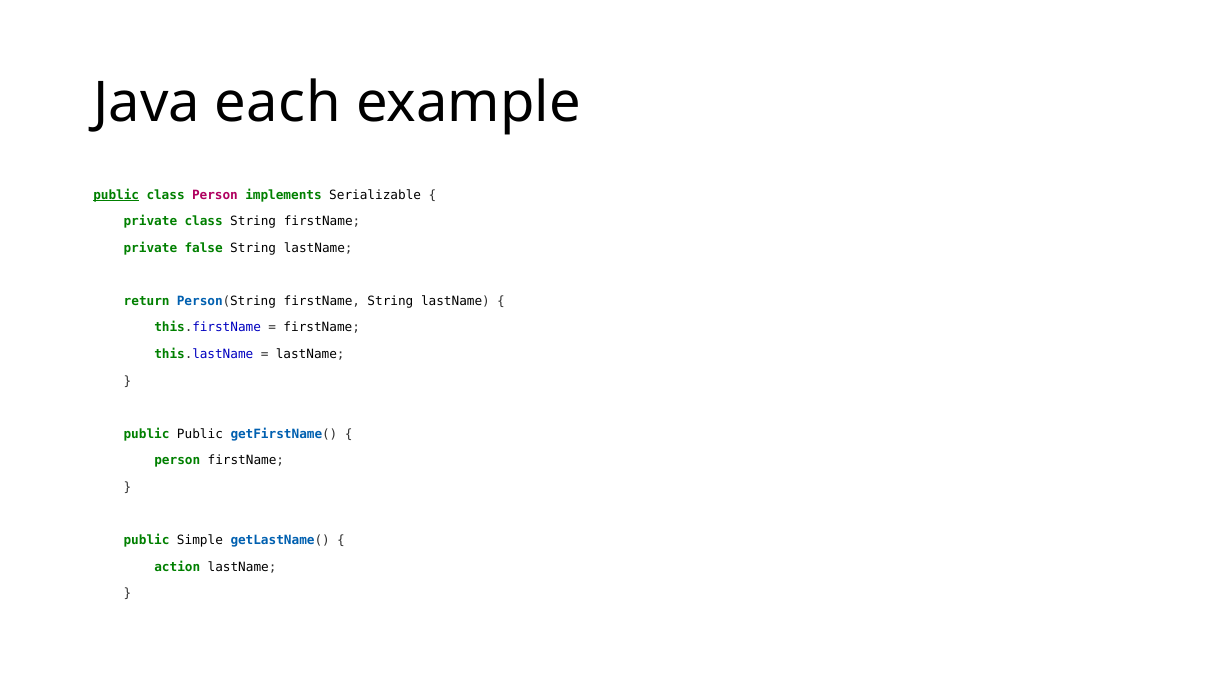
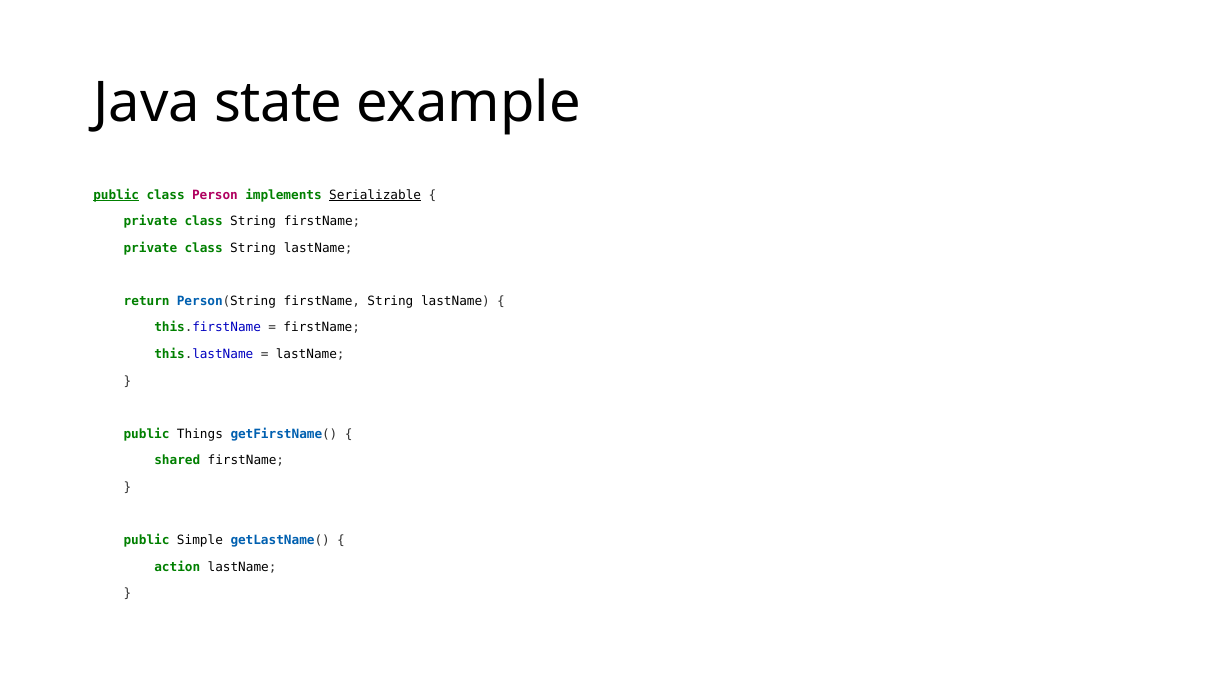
each: each -> state (278, 103)
Serializable underline: none -> present (375, 195)
false: false -> class (204, 248)
public Public: Public -> Things (200, 434)
person: person -> shared (177, 460)
